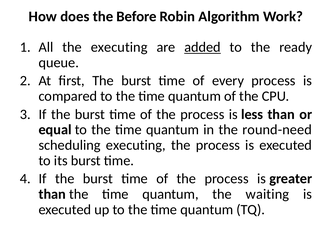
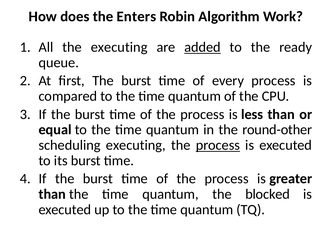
Before: Before -> Enters (136, 17)
round-need: round-need -> round-other (277, 130)
process underline: none -> present (218, 145)
waiting: waiting -> blocked (268, 194)
